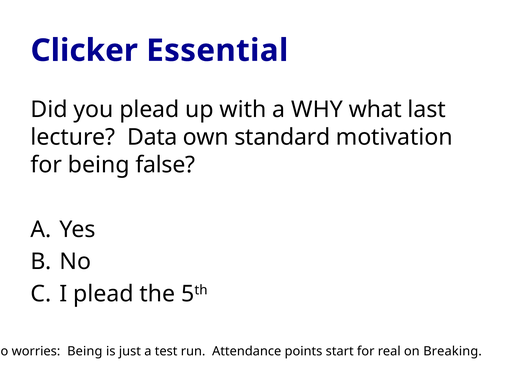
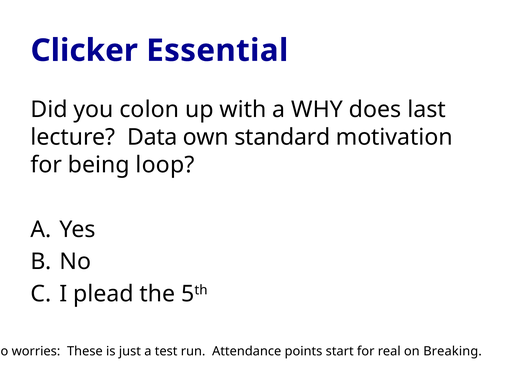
you plead: plead -> colon (149, 110)
what: what -> does (375, 110)
false: false -> loop (165, 165)
worries Being: Being -> These (85, 352)
